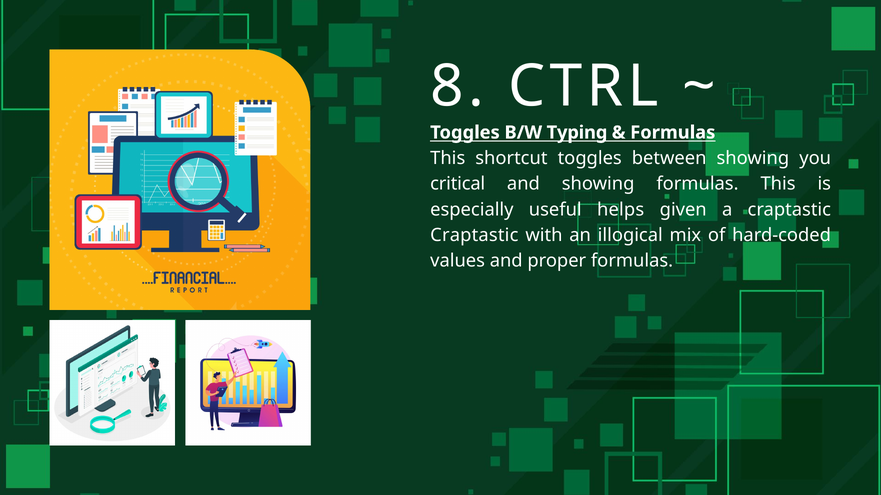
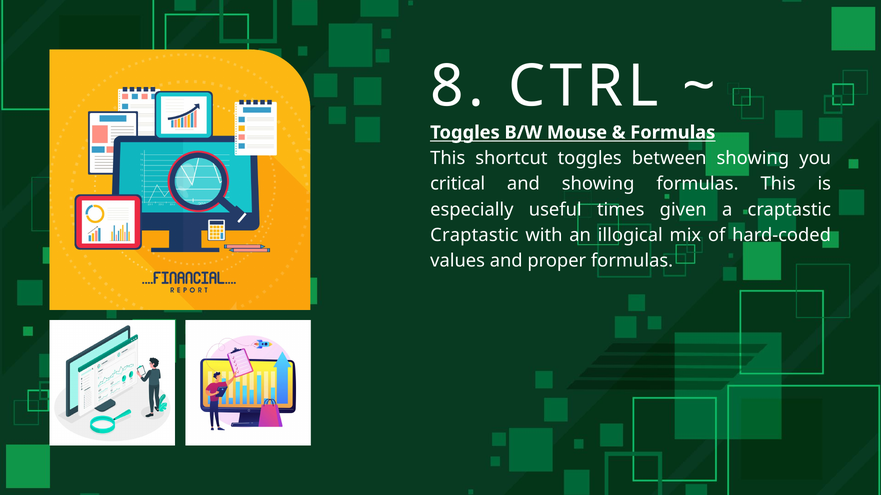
Typing: Typing -> Mouse (577, 133)
helps: helps -> times (621, 210)
